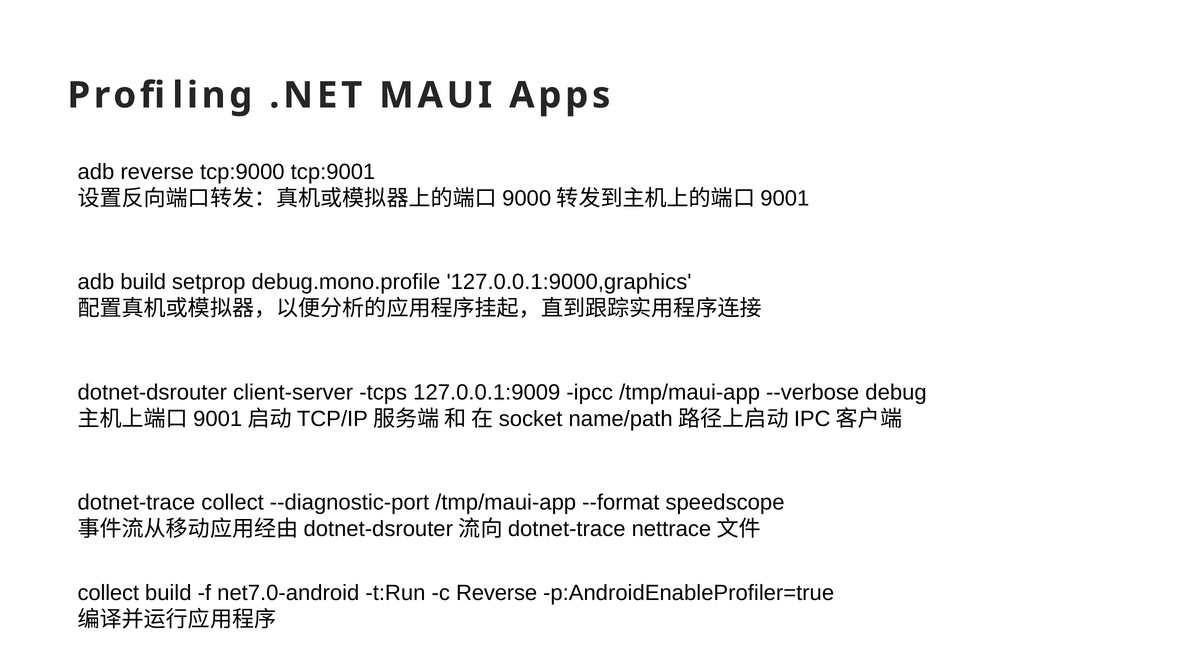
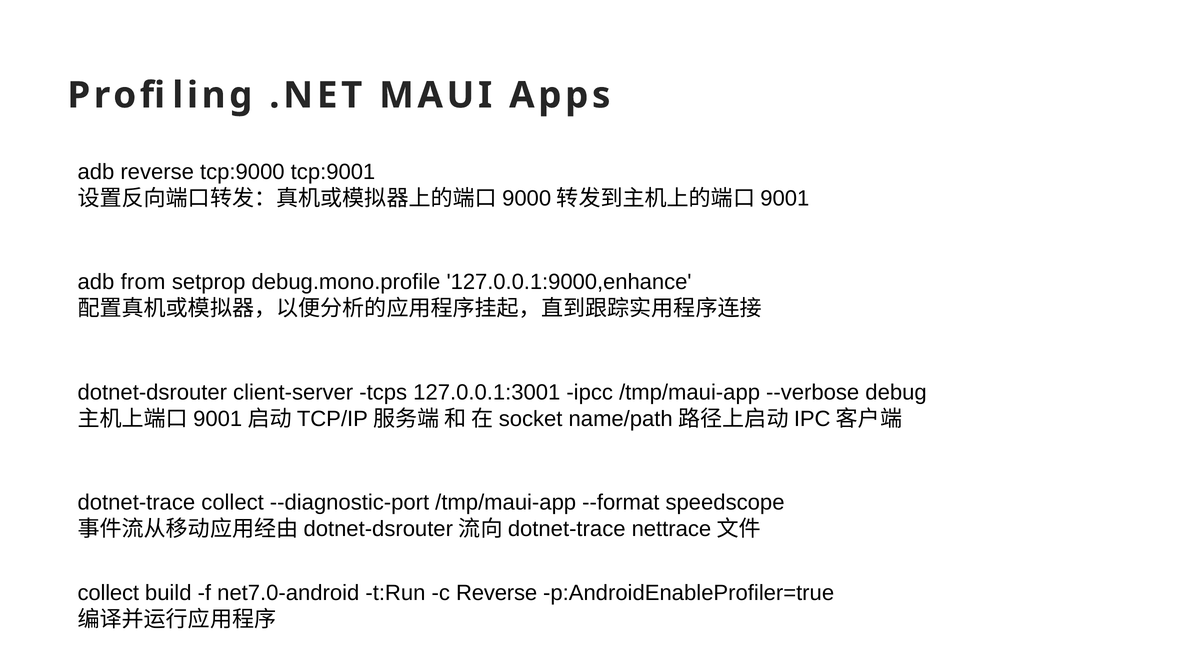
adb build: build -> from (143, 282)
127.0.0.1:9000,graphics: 127.0.0.1:9000,graphics -> 127.0.0.1:9000,enhance (569, 282)
127.0.0.1:9009: 127.0.0.1:9009 -> 127.0.0.1:3001 (487, 392)
